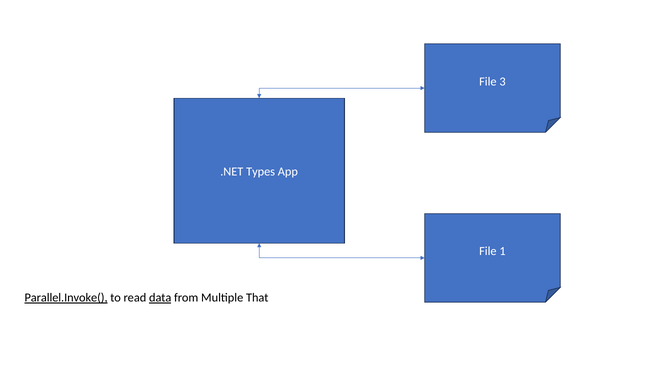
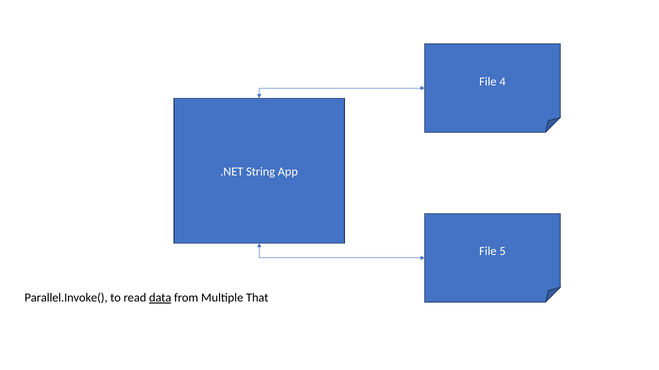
3: 3 -> 4 (503, 82)
Types: Types -> String (261, 172)
1: 1 -> 5 (503, 252)
Parallel.Invoke( underline: present -> none (66, 298)
